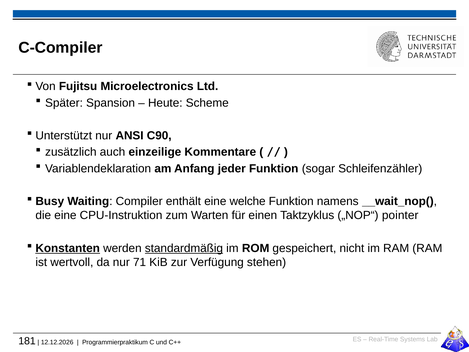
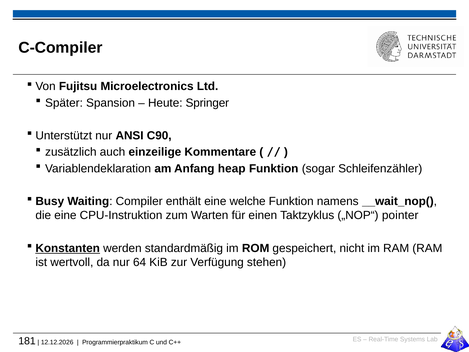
Scheme: Scheme -> Springer (207, 103)
jeder: jeder -> heap (232, 168)
standardmäßig underline: present -> none (184, 248)
71: 71 -> 64 (140, 262)
